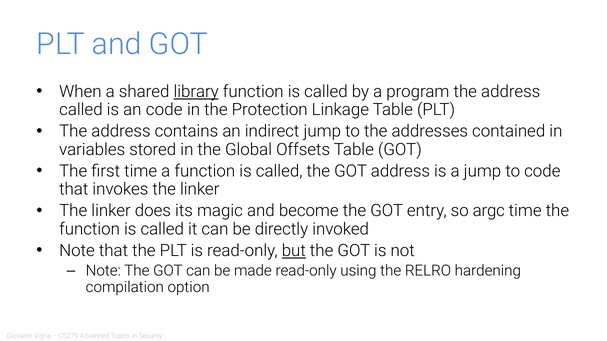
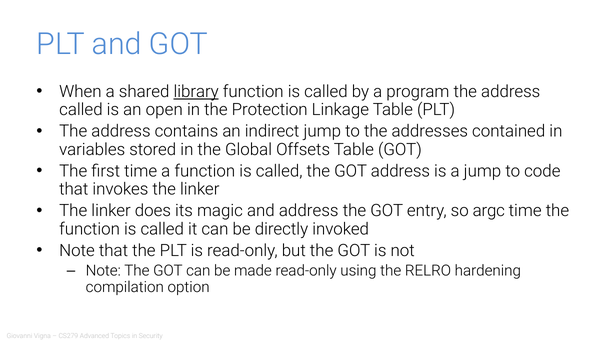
an code: code -> open (164, 110)
and become: become -> address (309, 211)
but underline: present -> none (294, 251)
